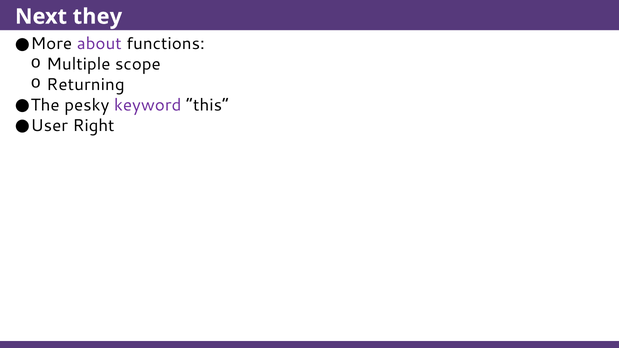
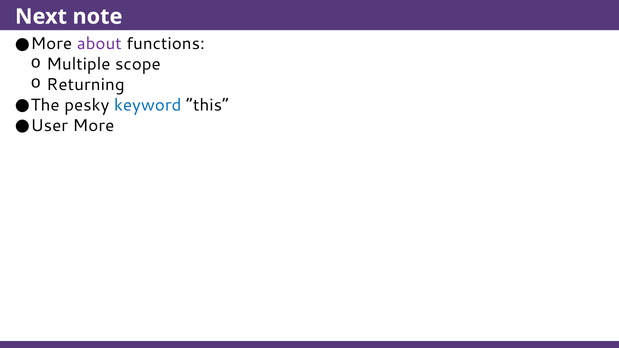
they: they -> note (98, 17)
keyword colour: purple -> blue (148, 105)
Right: Right -> More (93, 126)
